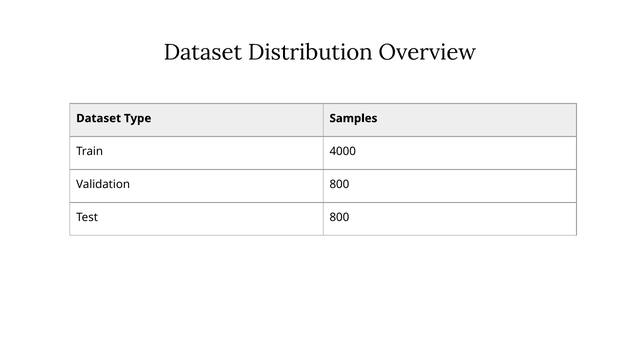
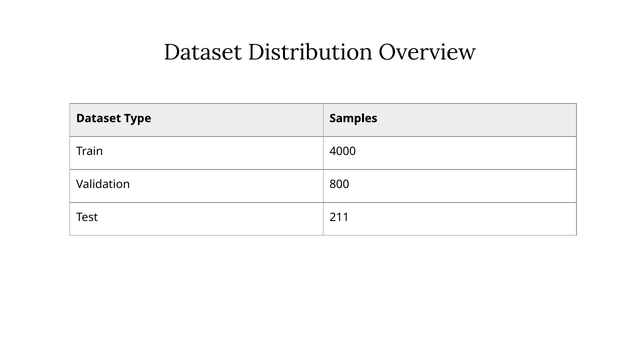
Test 800: 800 -> 211 (339, 217)
